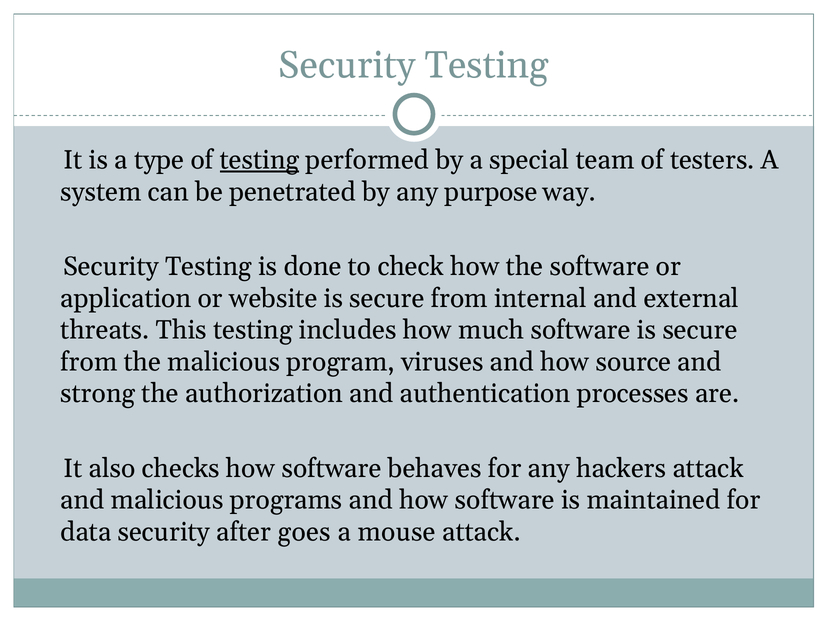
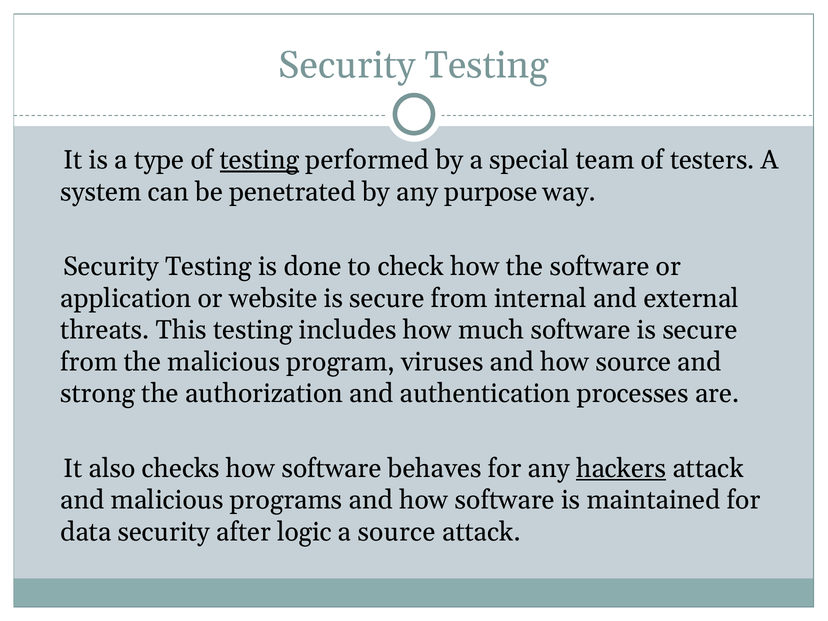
hackers underline: none -> present (621, 469)
goes: goes -> logic (305, 532)
a mouse: mouse -> source (397, 532)
